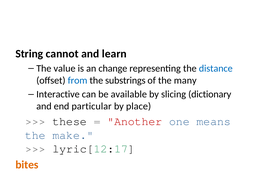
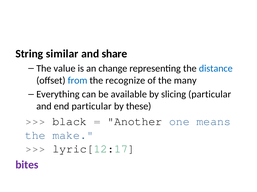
cannot: cannot -> similar (62, 54)
learn: learn -> share (114, 54)
substrings: substrings -> recognize (125, 81)
Interactive: Interactive -> Everything (58, 95)
slicing dictionary: dictionary -> particular (210, 95)
place: place -> these (139, 107)
these: these -> black (70, 122)
Another colour: red -> black (135, 122)
bites colour: orange -> purple (27, 165)
